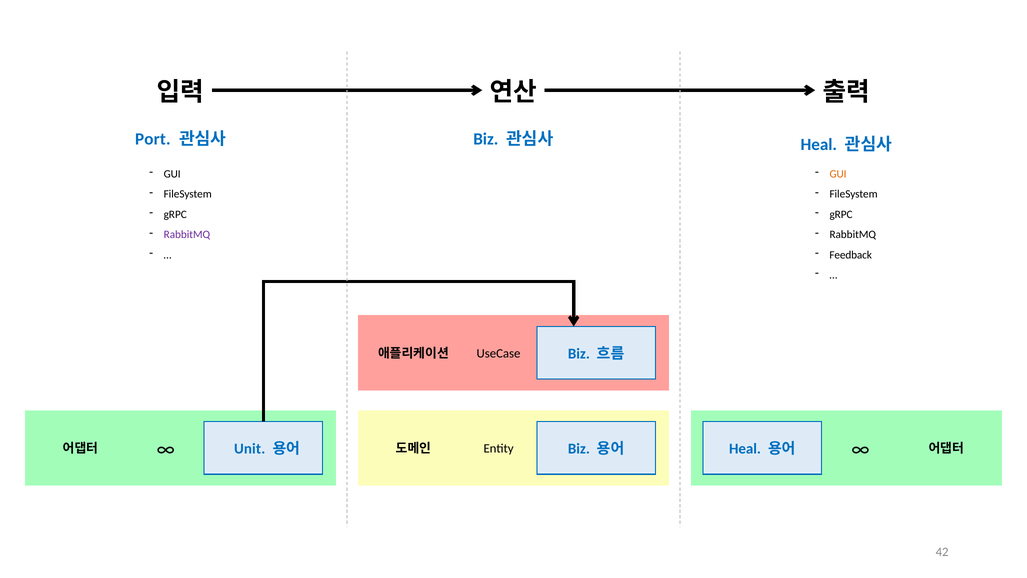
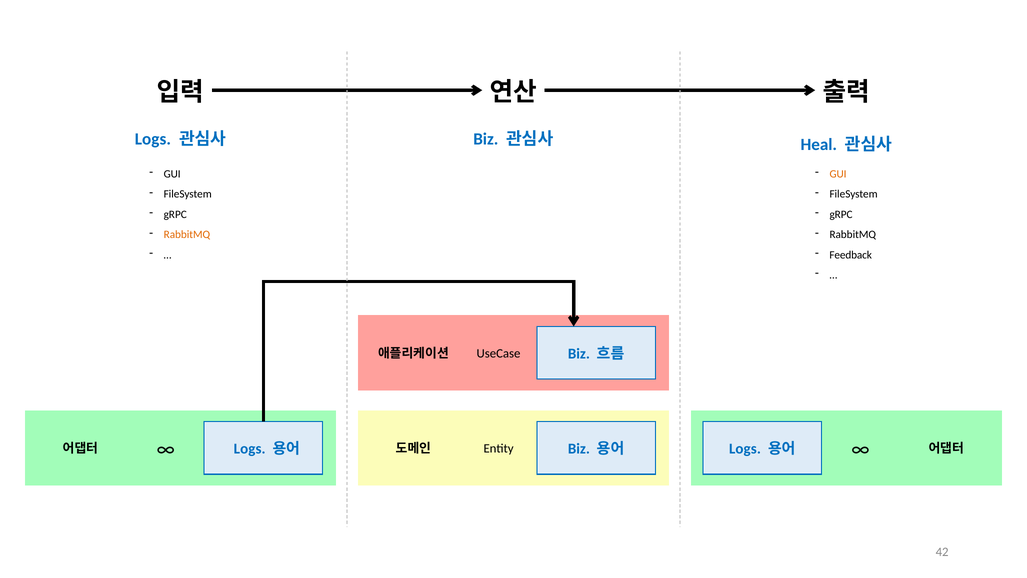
Port: Port -> Logs (153, 139)
RabbitMQ colour: purple -> orange (187, 235)
Unit: Unit -> Logs (250, 449)
Heal: Heal -> Logs (745, 449)
